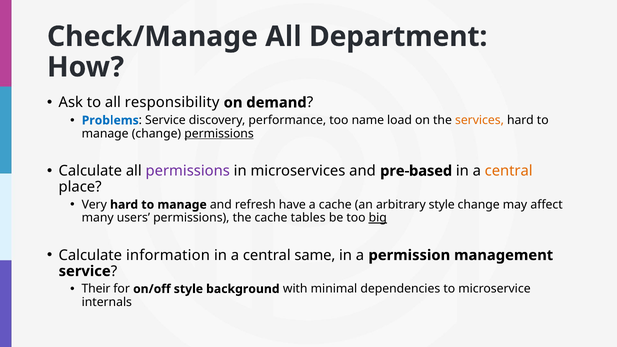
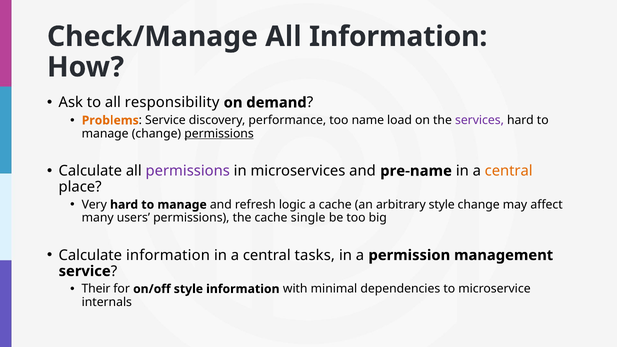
All Department: Department -> Information (398, 37)
Problems colour: blue -> orange (110, 120)
services colour: orange -> purple (479, 120)
pre-based: pre-based -> pre-name (416, 171)
have: have -> logic (292, 205)
tables: tables -> single (308, 218)
big underline: present -> none (378, 218)
same: same -> tasks (315, 255)
style background: background -> information (243, 289)
